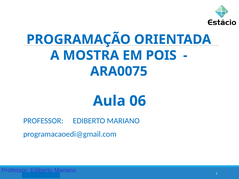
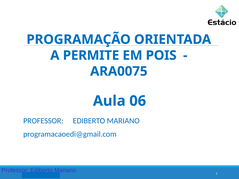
MOSTRA: MOSTRA -> PERMITE (91, 55)
